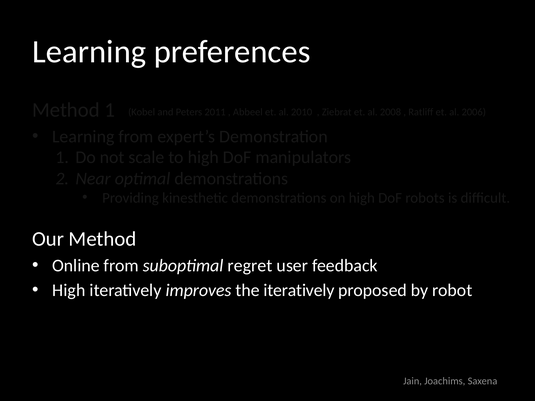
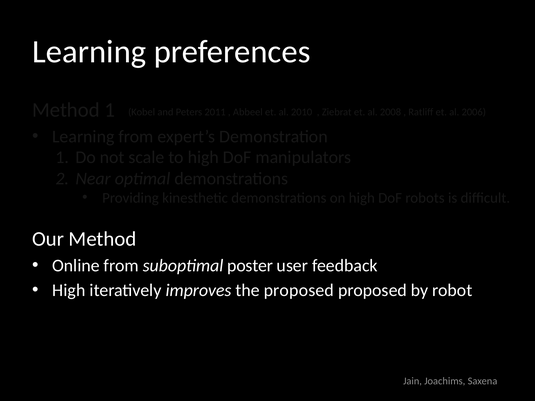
regret: regret -> poster (250, 266)
the iteratively: iteratively -> proposed (299, 291)
